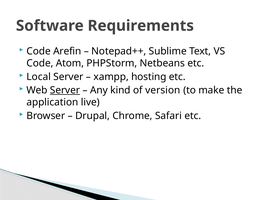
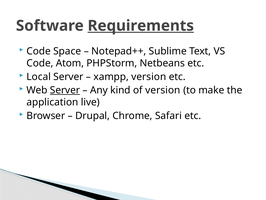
Requirements underline: none -> present (141, 26)
Arefin: Arefin -> Space (67, 51)
xampp hosting: hosting -> version (149, 77)
